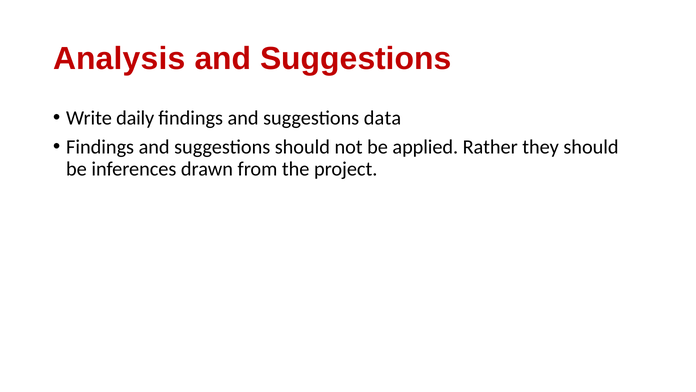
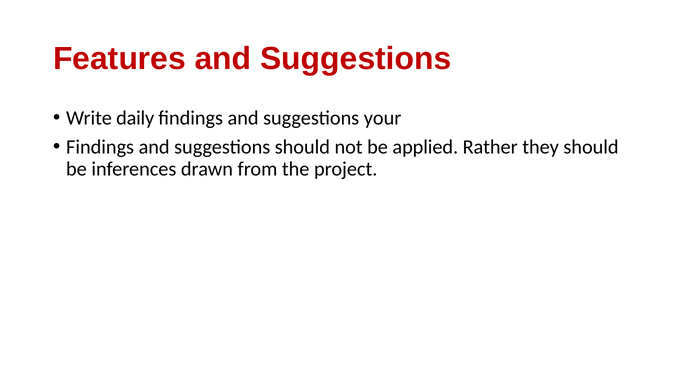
Analysis: Analysis -> Features (119, 58)
data: data -> your (383, 118)
